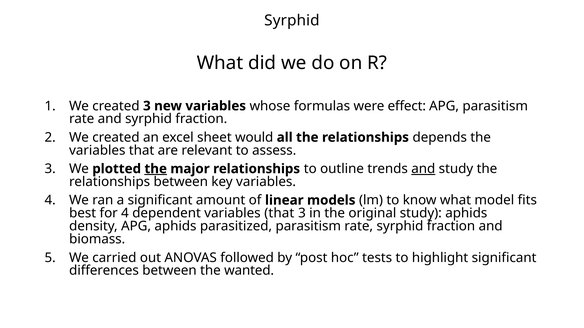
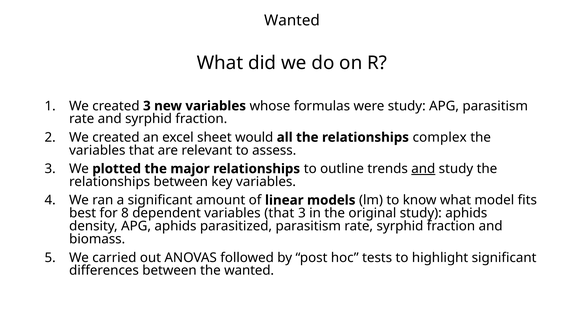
Syrphid: Syrphid -> Wanted (292, 20)
were effect: effect -> study (407, 106)
depends: depends -> complex (440, 138)
the underline: present -> none (156, 169)
for 4: 4 -> 8 (125, 214)
